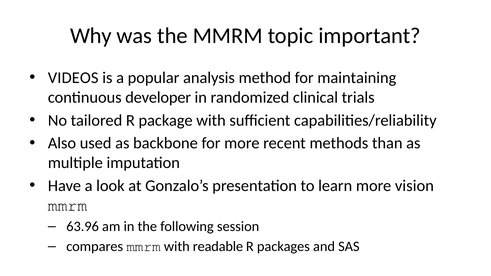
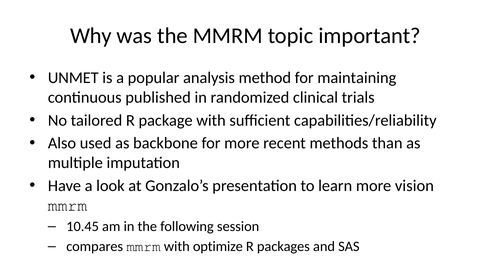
VIDEOS: VIDEOS -> UNMET (73, 78)
developer: developer -> published (158, 98)
63.96: 63.96 -> 10.45 (83, 227)
readable: readable -> optimize (218, 247)
